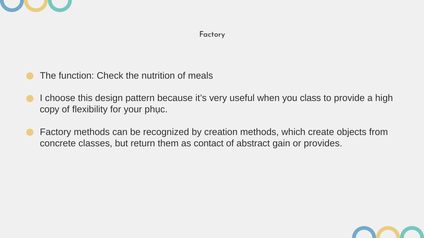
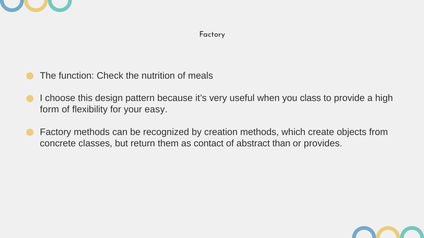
copy: copy -> form (49, 110)
phục: phục -> easy (156, 110)
gain: gain -> than (281, 144)
